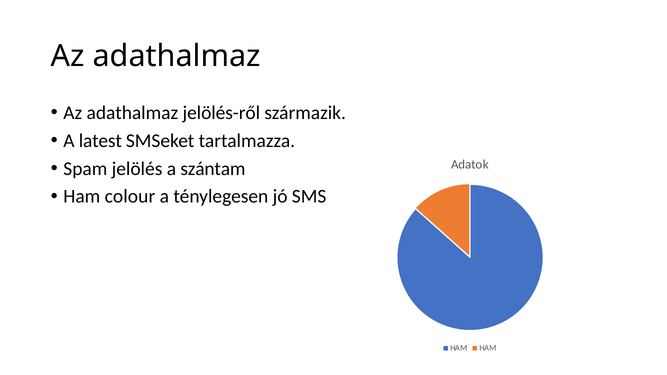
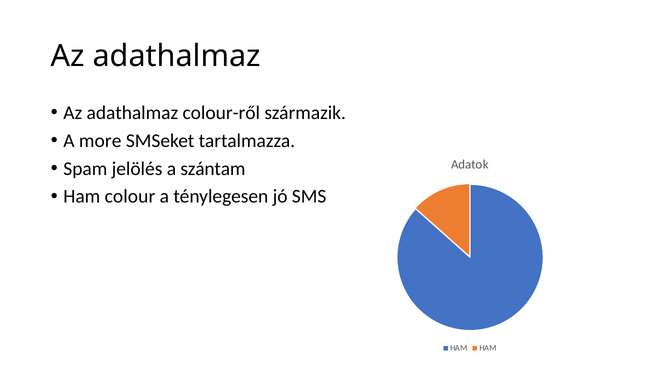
jelölés-ről: jelölés-ről -> colour-ről (221, 113)
latest: latest -> more (100, 141)
